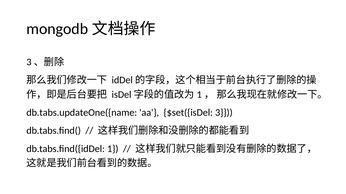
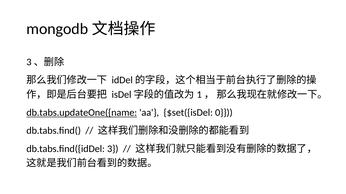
db.tabs.updateOne({name underline: none -> present (82, 113)
3: 3 -> 0 (224, 113)
1: 1 -> 3 (113, 149)
